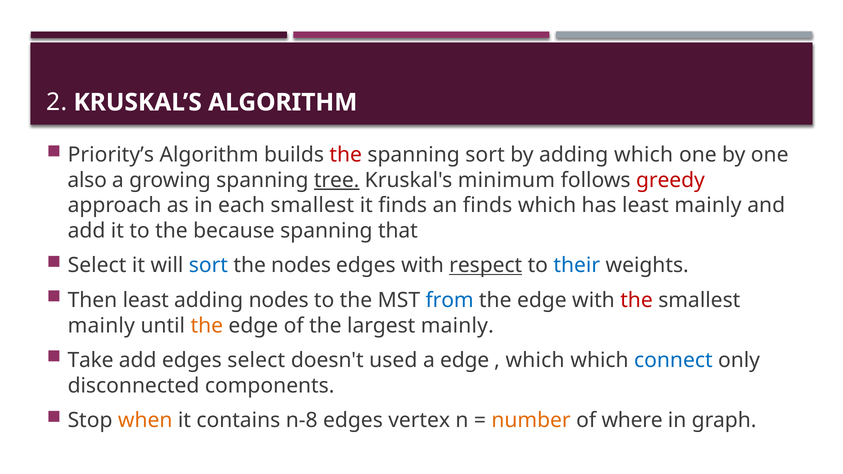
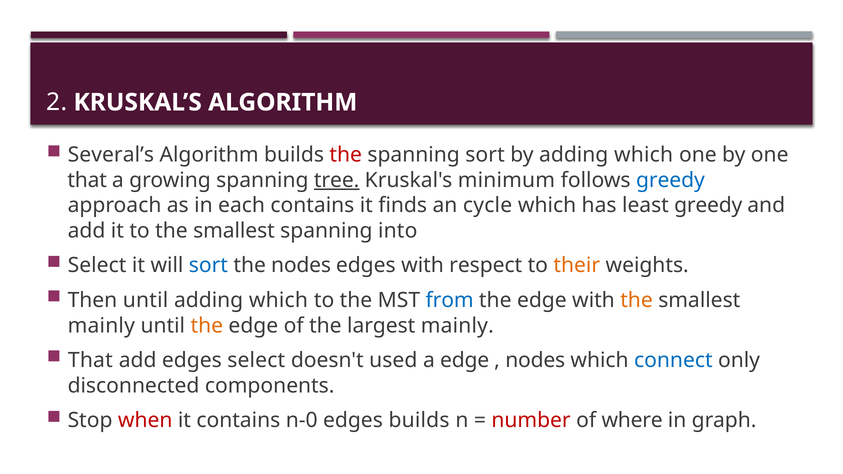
Priority’s: Priority’s -> Several’s (111, 155)
also: also -> that (87, 180)
greedy colour: red -> blue (670, 180)
each smallest: smallest -> contains (312, 206)
an finds: finds -> cycle (488, 206)
least mainly: mainly -> greedy (708, 206)
to the because: because -> smallest (234, 231)
that: that -> into (398, 231)
respect underline: present -> none (486, 266)
their colour: blue -> orange (577, 266)
Then least: least -> until (146, 300)
nodes: nodes -> which (278, 300)
the colour: red -> orange (637, 300)
Take: Take -> That (90, 360)
which: which -> nodes (535, 360)
when colour: orange -> red (145, 421)
n-8: n-8 -> n-0 (302, 421)
edges vertex: vertex -> builds (419, 421)
number colour: orange -> red (531, 421)
